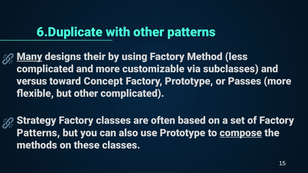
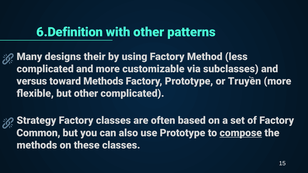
6.Duplicate: 6.Duplicate -> 6.Definition (70, 32)
Many underline: present -> none (29, 57)
toward Concept: Concept -> Methods (103, 81)
Passes: Passes -> Truyền (244, 81)
Patterns: Patterns -> Common (38, 133)
